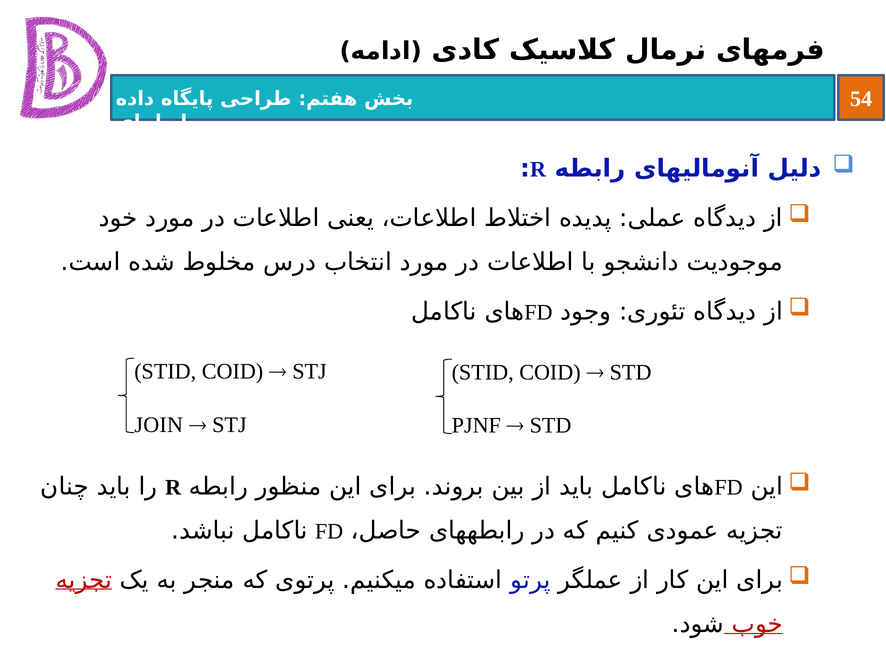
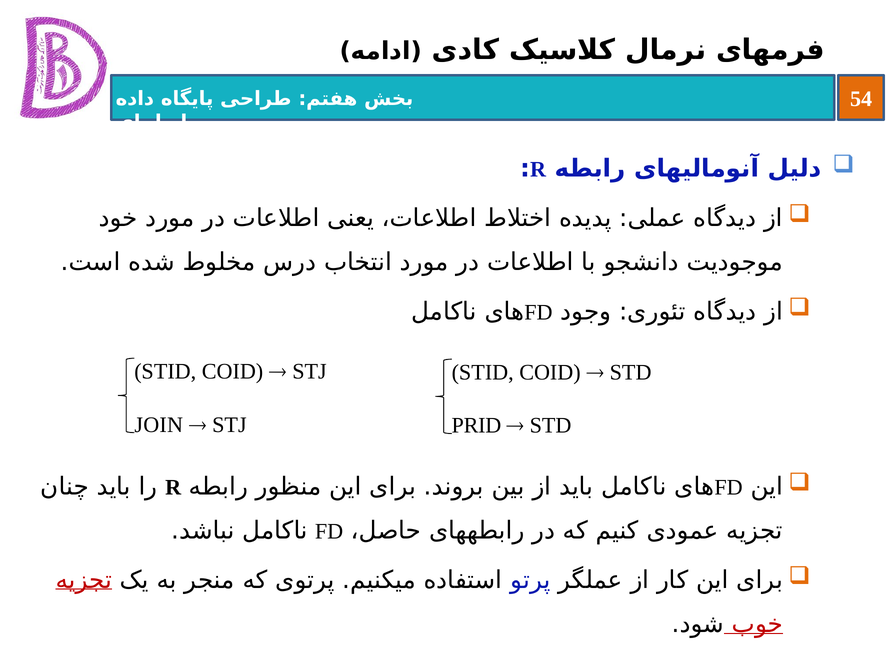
PJNF: PJNF -> PRID (476, 425)
